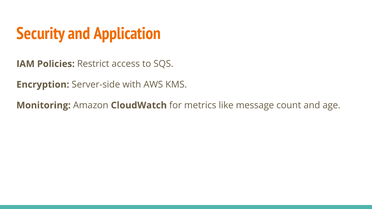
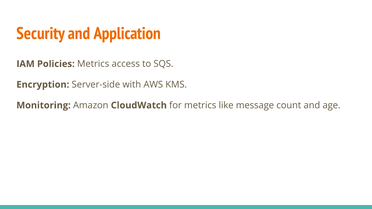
Policies Restrict: Restrict -> Metrics (93, 64)
